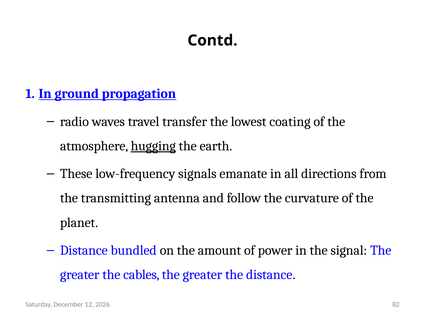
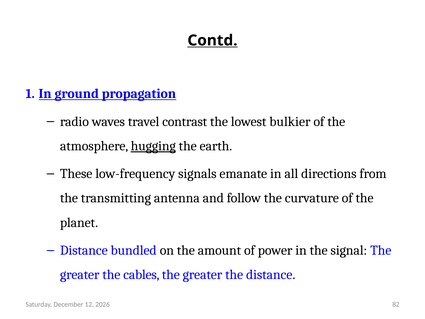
Contd underline: none -> present (212, 40)
transfer: transfer -> contrast (185, 121)
coating: coating -> bulkier (290, 121)
